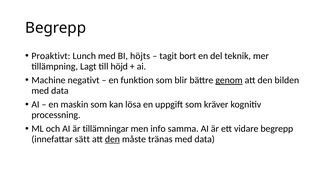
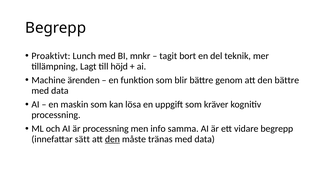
höjts: höjts -> mnkr (140, 56)
negativt: negativt -> ärenden (84, 80)
genom underline: present -> none (229, 80)
den bilden: bilden -> bättre (287, 80)
är tillämningar: tillämningar -> processning (106, 129)
